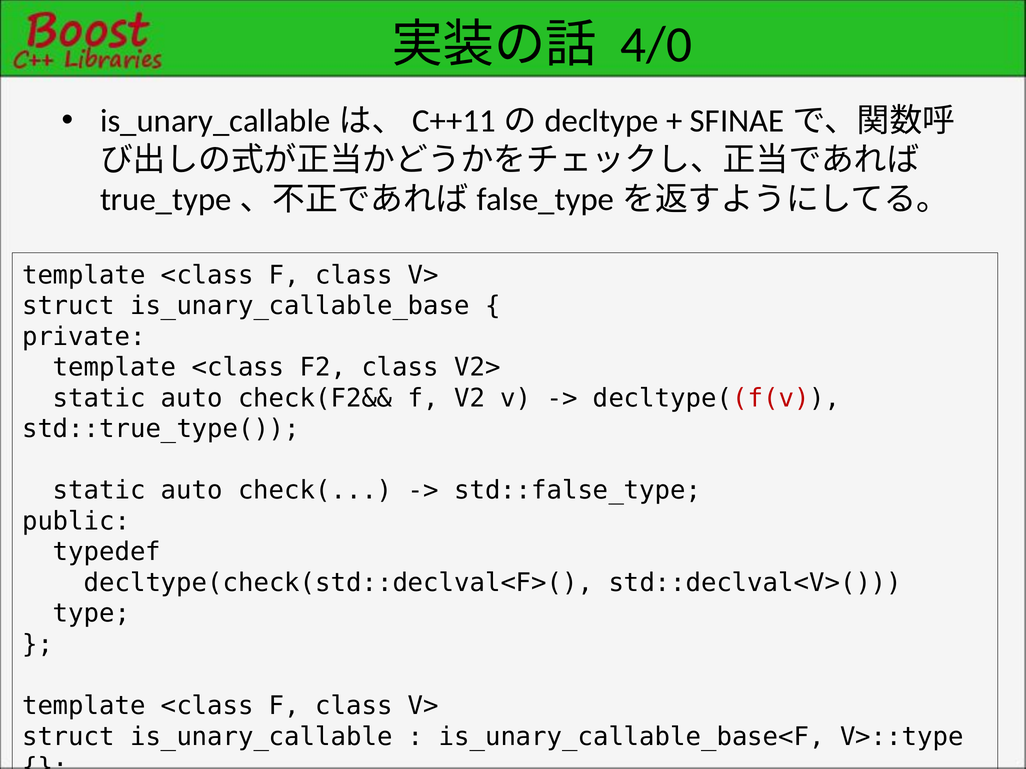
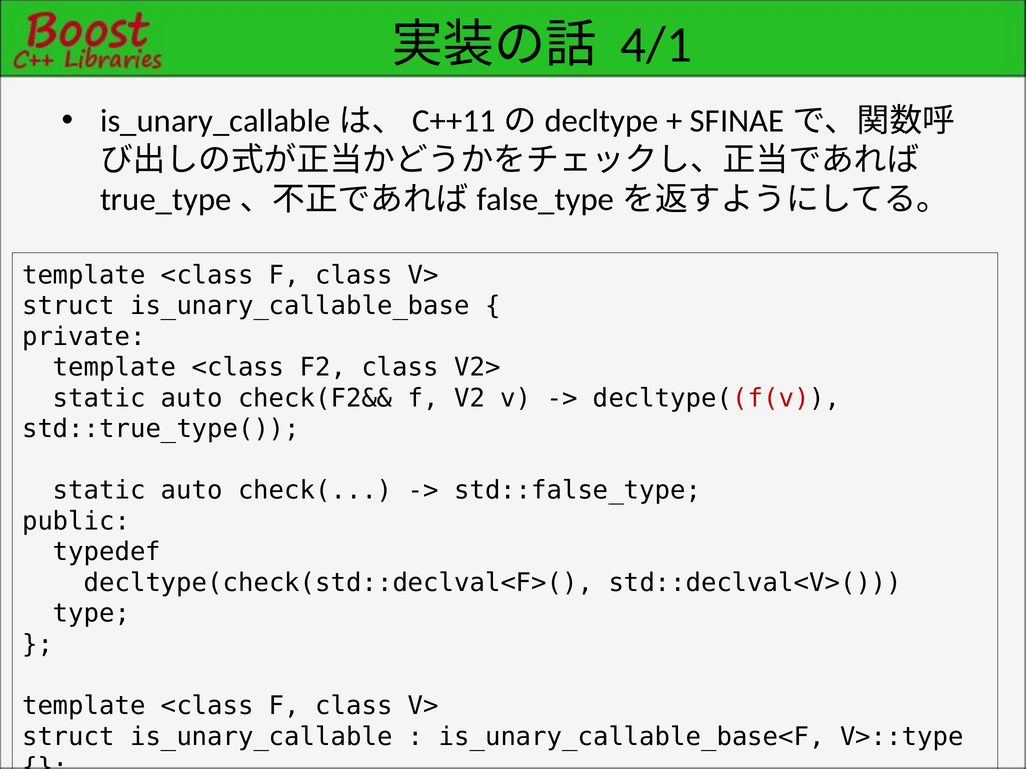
4/0: 4/0 -> 4/1 (656, 45)
